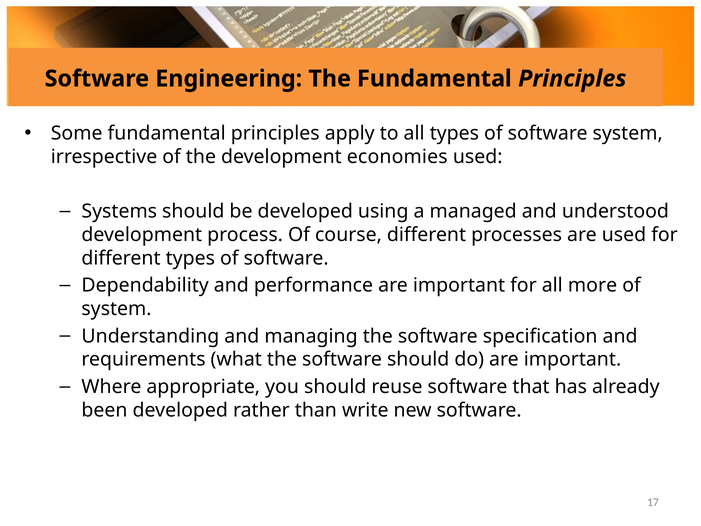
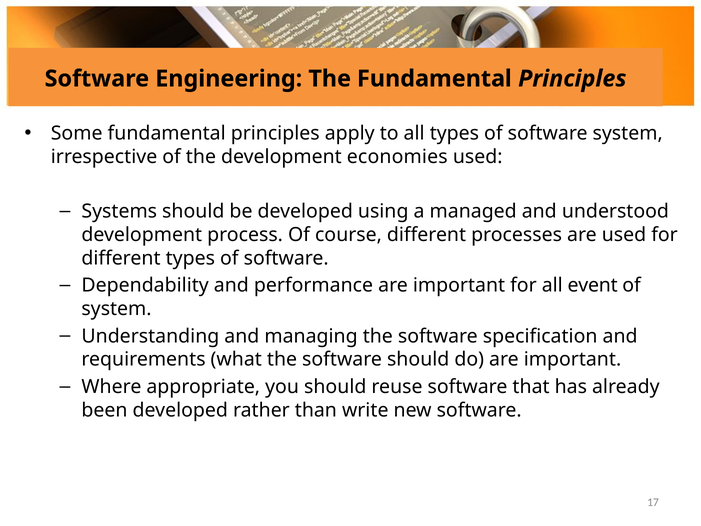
more: more -> event (593, 285)
